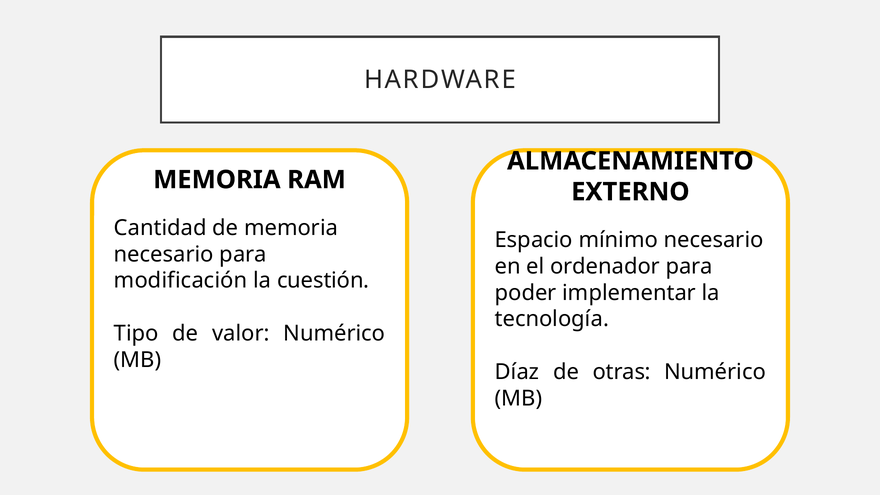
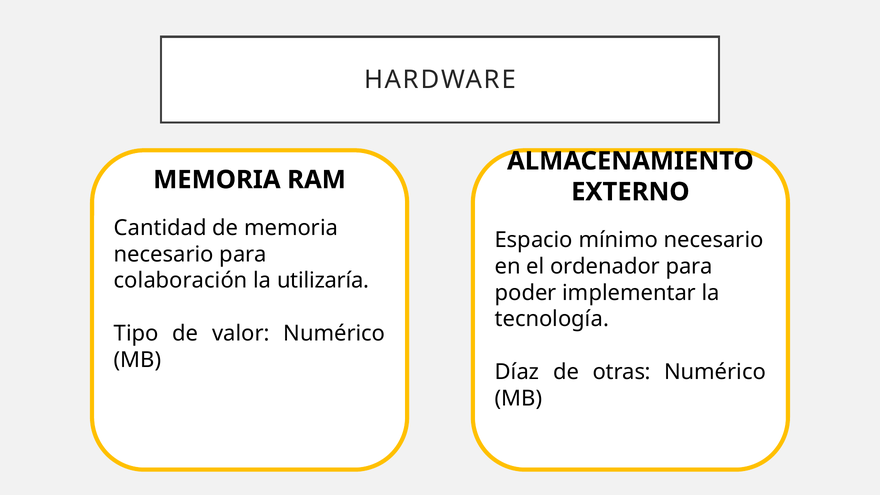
modificación: modificación -> colaboración (181, 281)
cuestión: cuestión -> utilizaría (323, 281)
